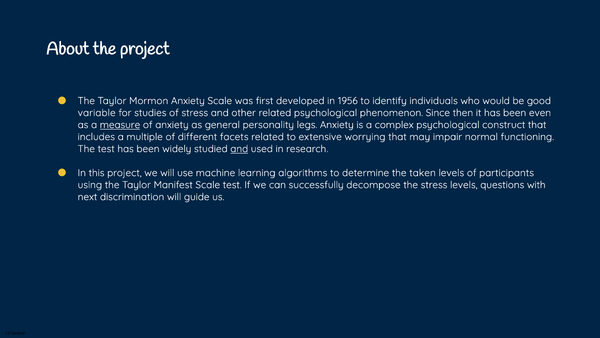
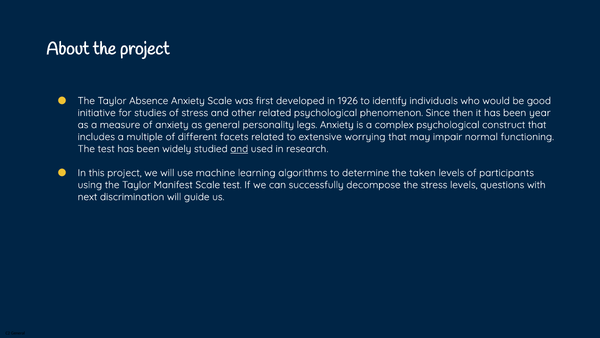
Mormon: Mormon -> Absence (149, 101)
1956: 1956 -> 1926 (348, 101)
variable: variable -> initiative (97, 113)
even: even -> year (540, 113)
measure underline: present -> none (120, 125)
